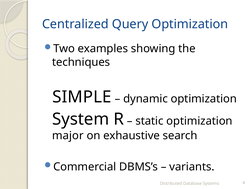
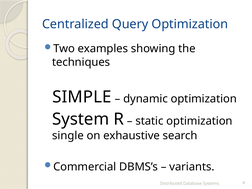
major: major -> single (68, 136)
